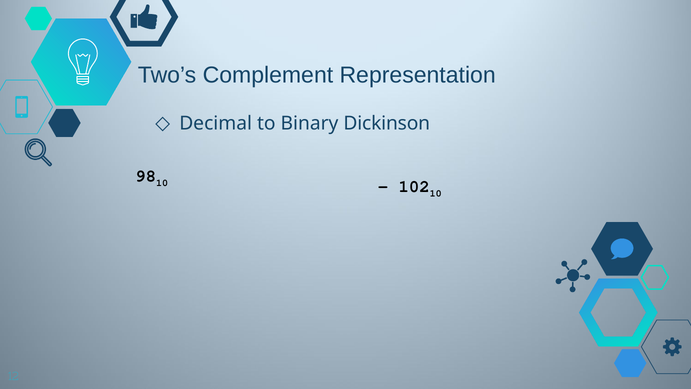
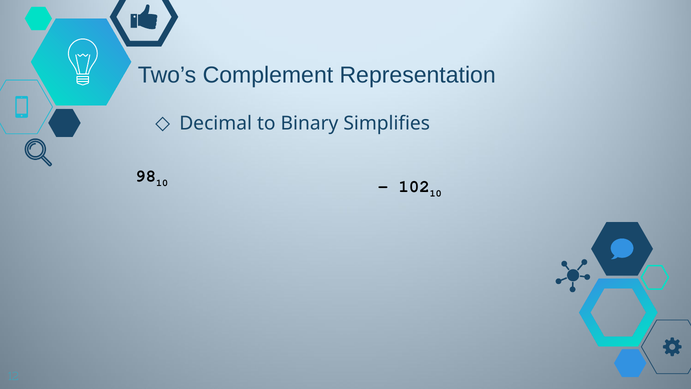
Dickinson: Dickinson -> Simplifies (387, 123)
